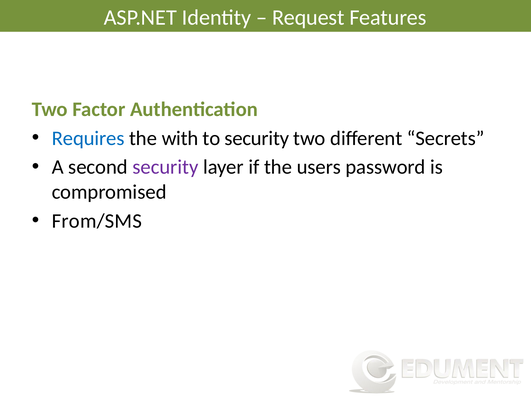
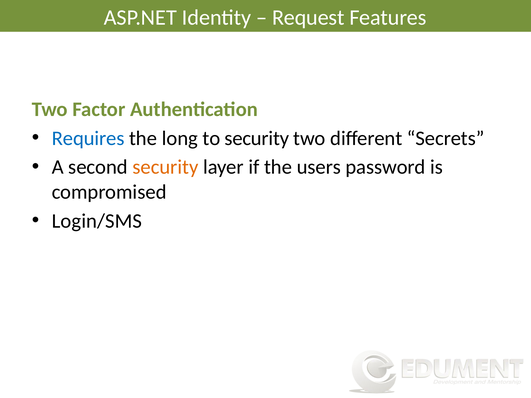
with: with -> long (180, 138)
security colour: purple -> orange (165, 167)
From/SMS: From/SMS -> Login/SMS (97, 221)
